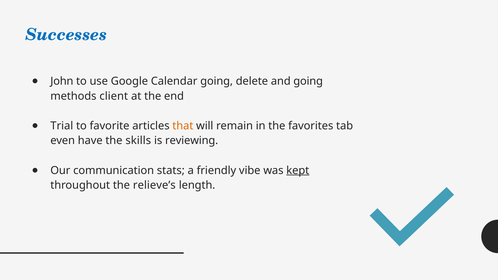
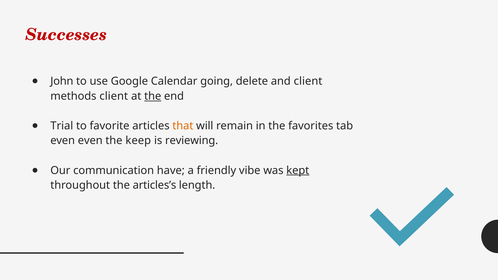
Successes colour: blue -> red (66, 35)
and going: going -> client (308, 81)
the underline: none -> present (153, 96)
even have: have -> even (90, 141)
skills: skills -> keep (138, 141)
stats: stats -> have (171, 170)
relieve’s: relieve’s -> articles’s (154, 185)
